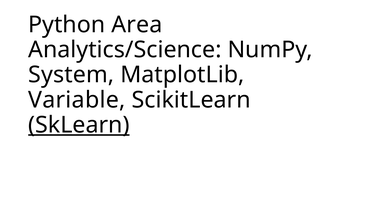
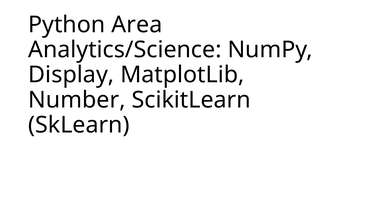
System: System -> Display (71, 75)
Variable: Variable -> Number (77, 100)
SkLearn underline: present -> none (79, 125)
